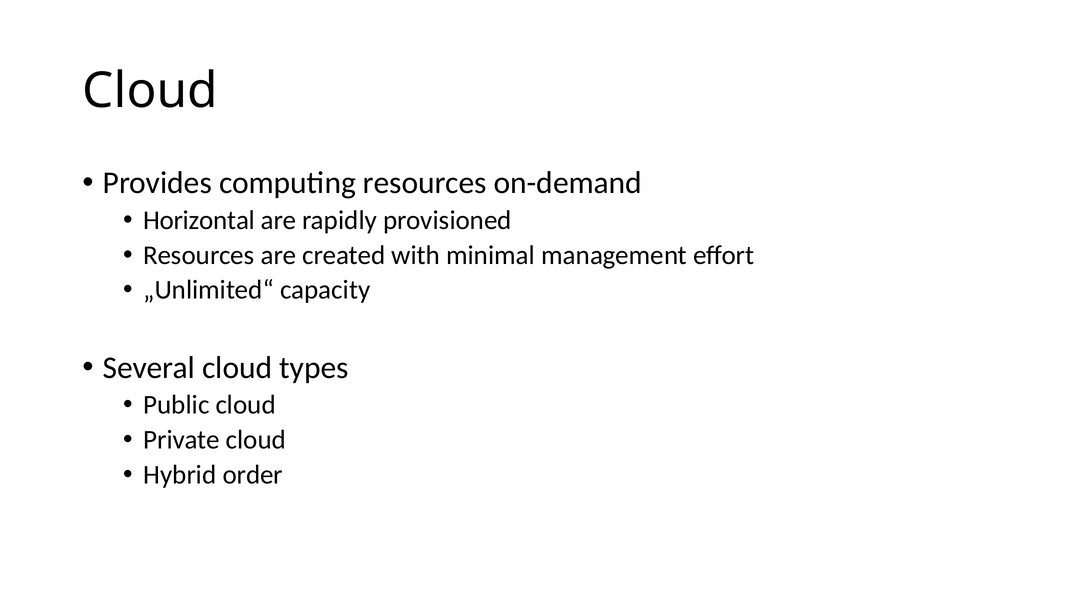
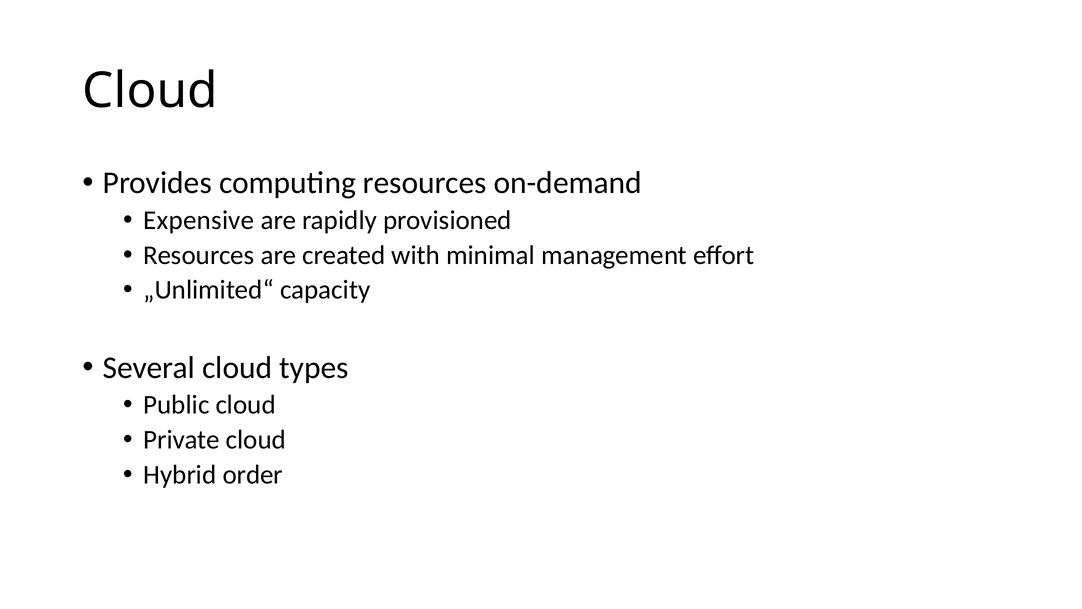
Horizontal: Horizontal -> Expensive (199, 220)
